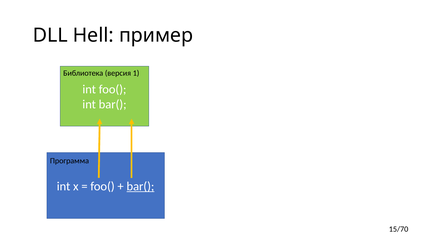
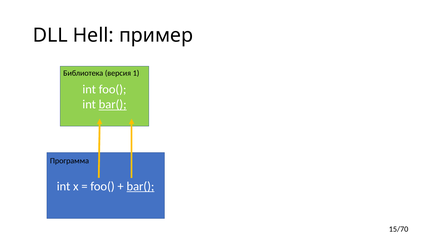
bar( underline: none -> present (113, 105)
